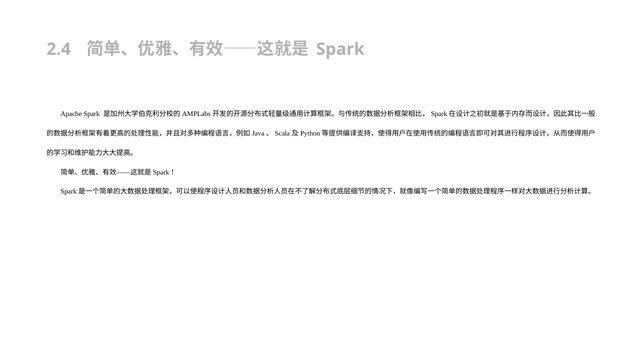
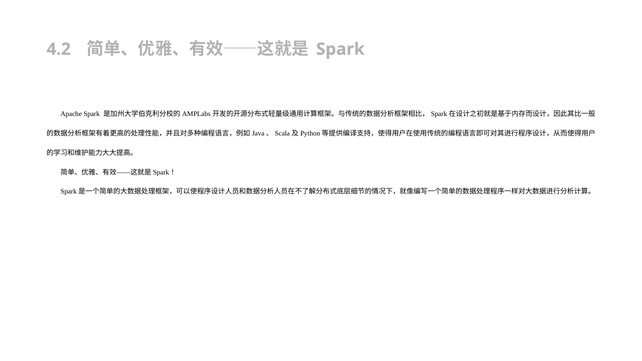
2.4: 2.4 -> 4.2 (59, 49)
